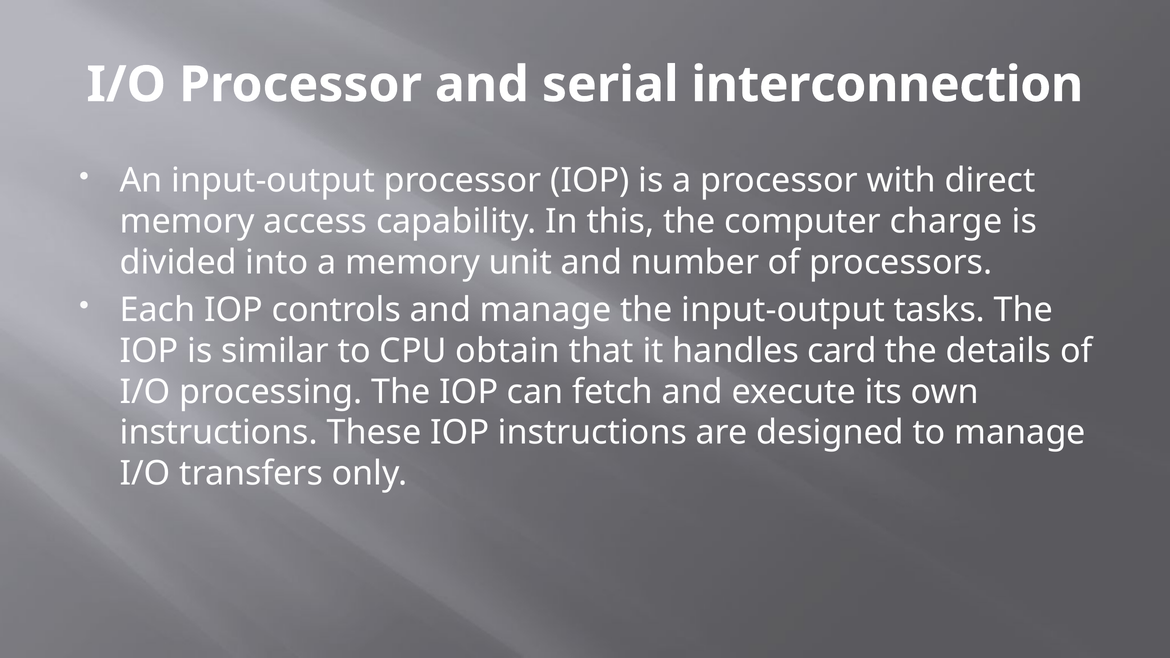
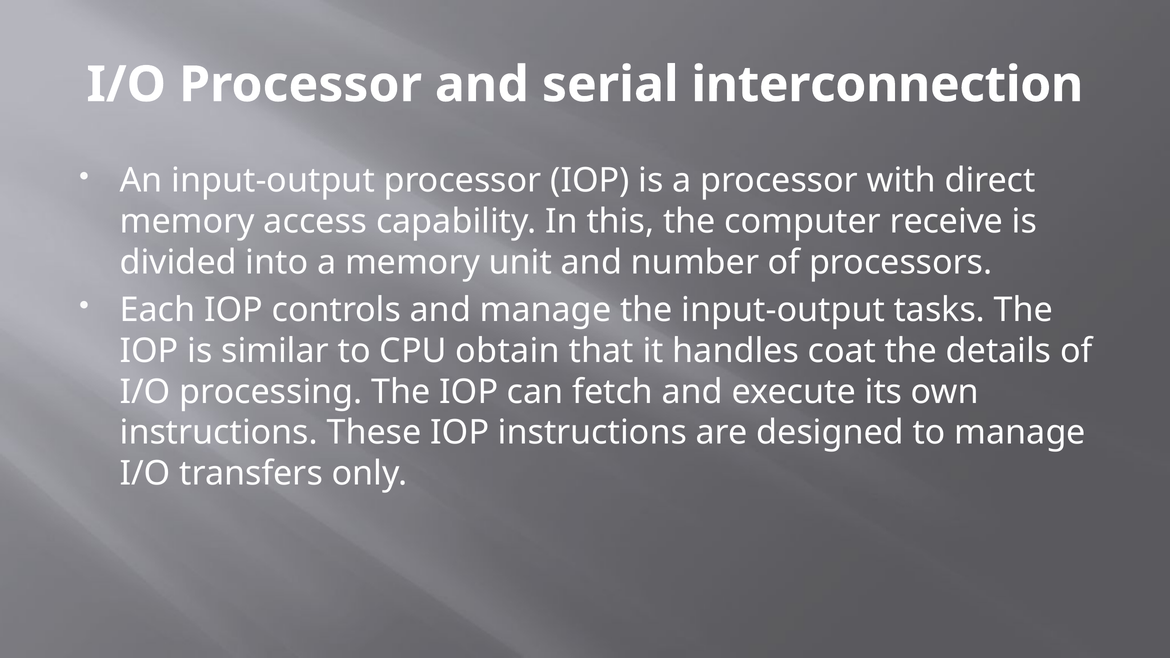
charge: charge -> receive (946, 222)
card: card -> coat (842, 351)
